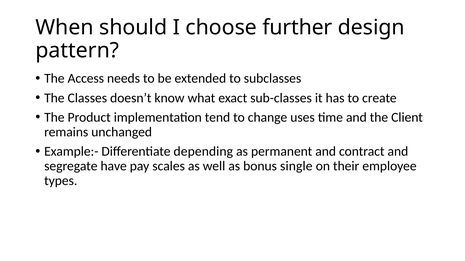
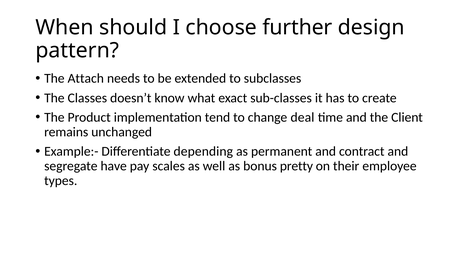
Access: Access -> Attach (86, 79)
uses: uses -> deal (302, 118)
single: single -> pretty (296, 166)
